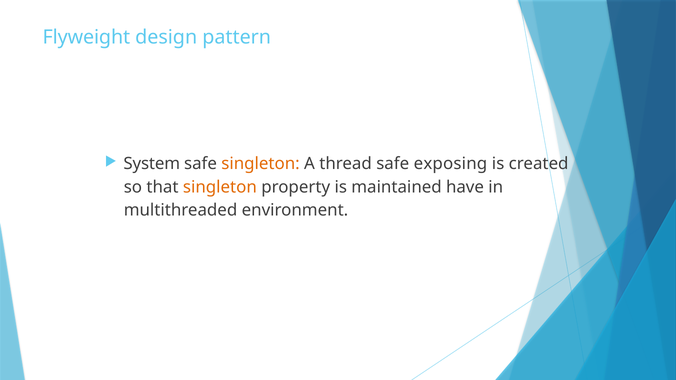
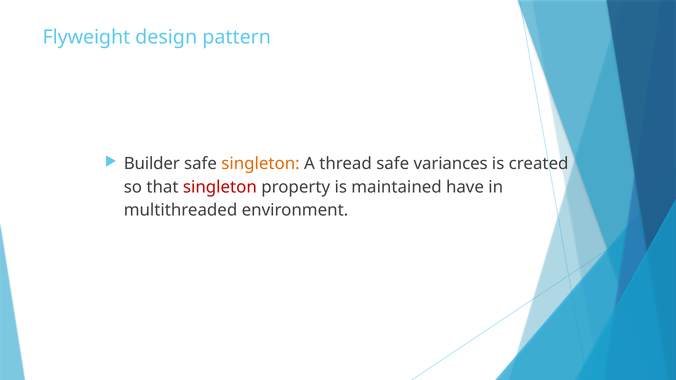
System: System -> Builder (152, 164)
exposing: exposing -> variances (451, 164)
singleton colour: orange -> red (220, 187)
